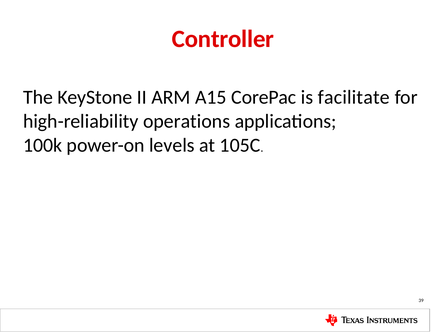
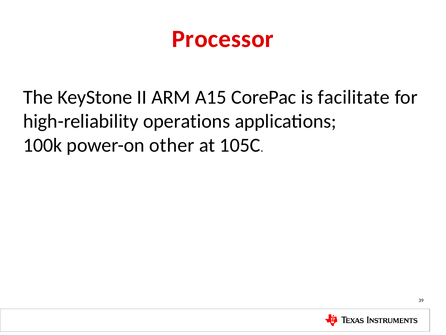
Controller: Controller -> Processor (223, 39)
levels: levels -> other (172, 145)
